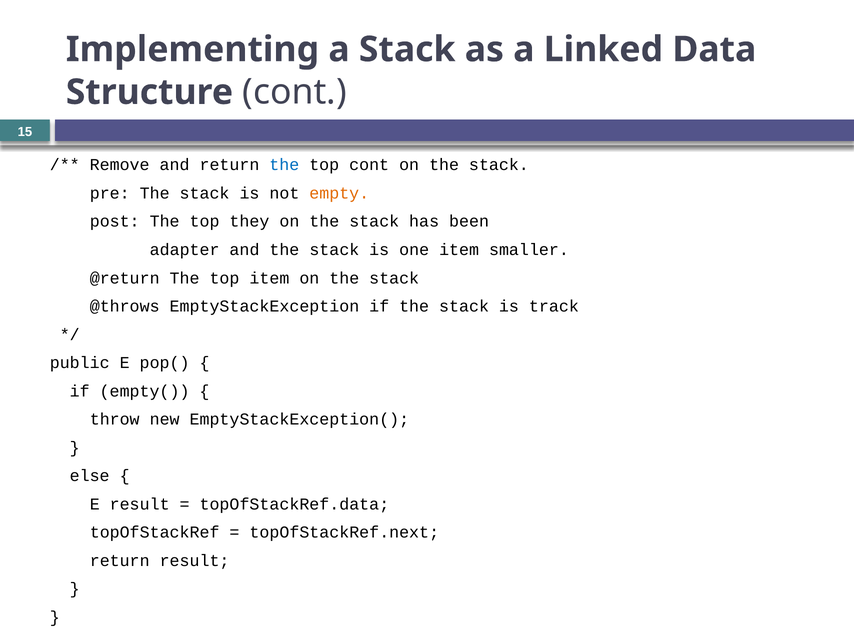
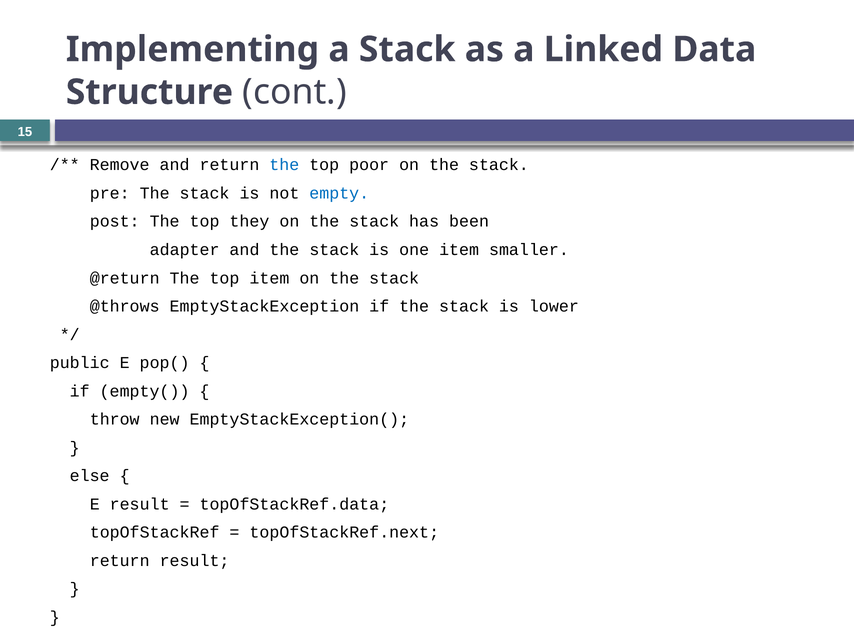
top cont: cont -> poor (369, 165)
empty colour: orange -> blue (339, 193)
track: track -> lower (554, 306)
